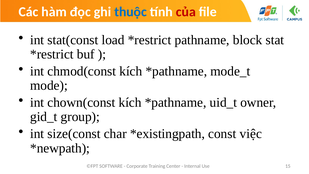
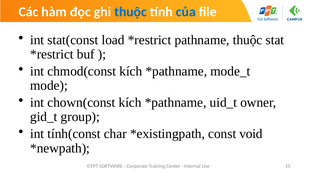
của colour: red -> blue (186, 12)
pathname block: block -> thuộc (248, 40)
size(const: size(const -> tính(const (74, 134)
việc: việc -> void (251, 134)
